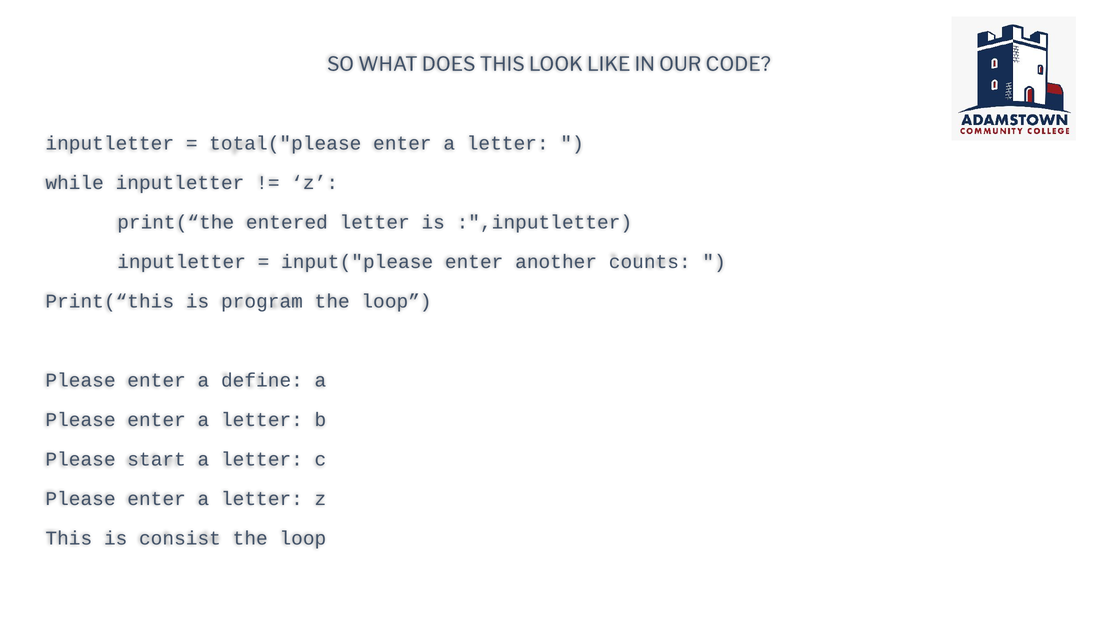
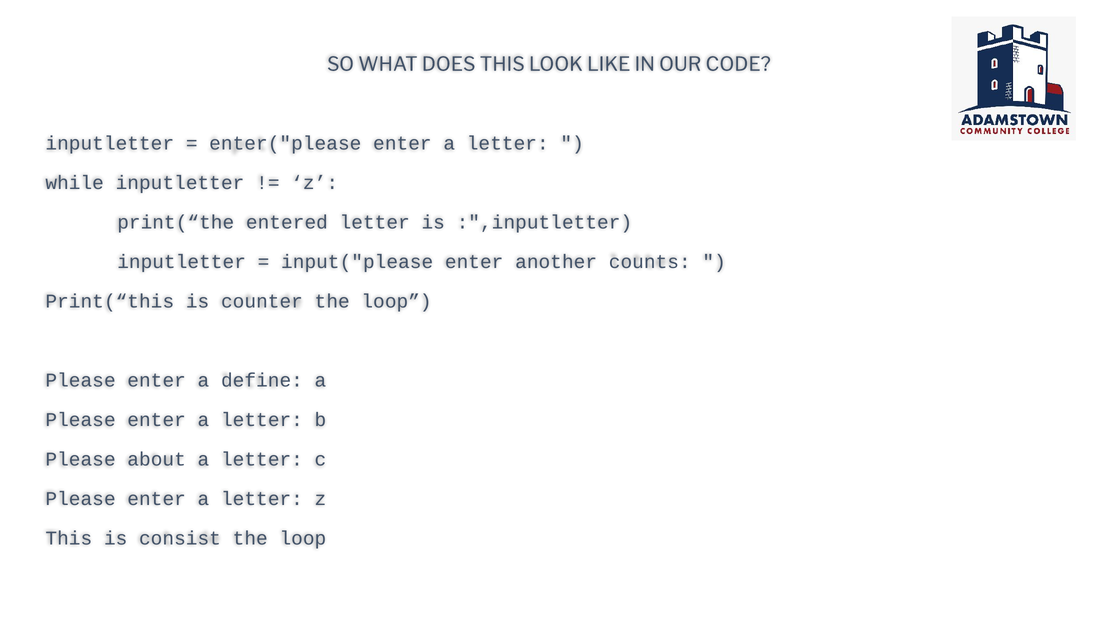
total("please: total("please -> enter("please (285, 143)
program: program -> counter (262, 301)
start: start -> about (157, 459)
